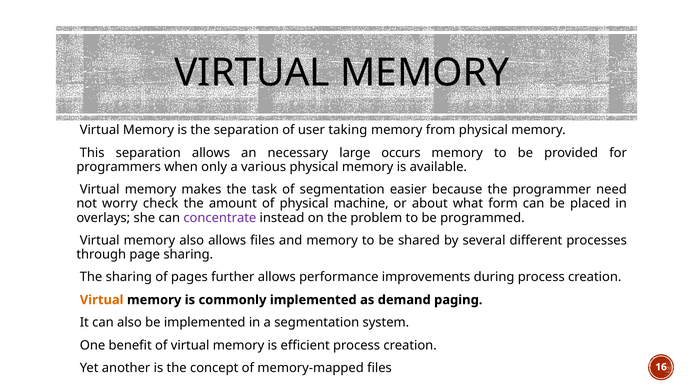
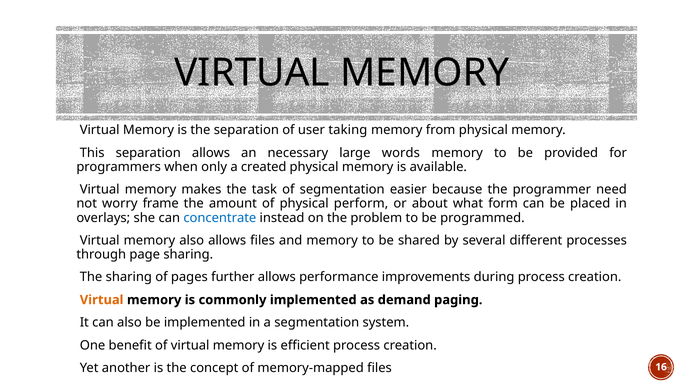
occurs: occurs -> words (401, 153)
various: various -> created (264, 167)
check: check -> frame (161, 204)
machine: machine -> perform (361, 204)
concentrate colour: purple -> blue (220, 218)
